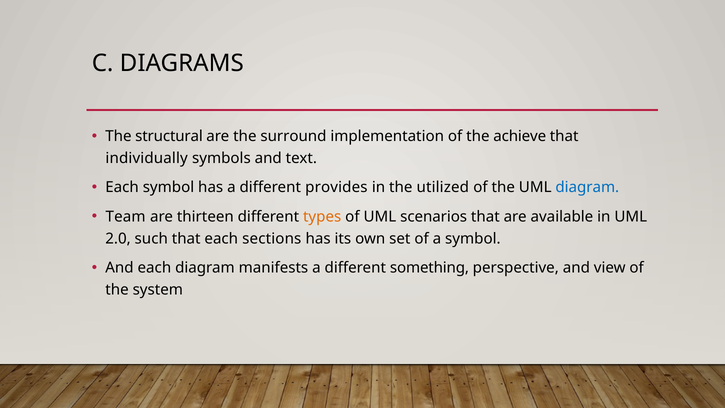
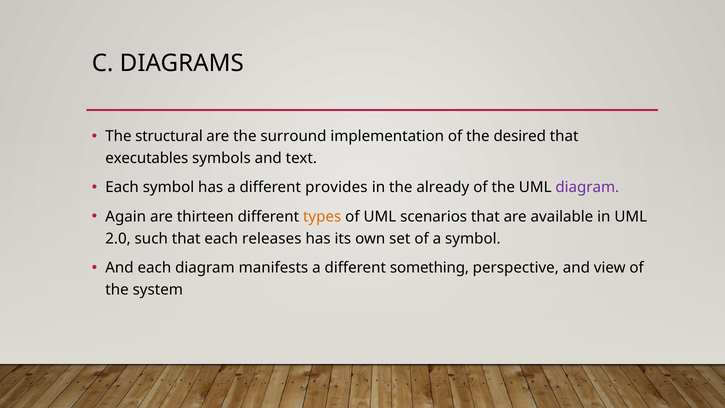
achieve: achieve -> desired (520, 136)
individually: individually -> executables (147, 158)
utilized: utilized -> already (443, 187)
diagram colour: blue -> purple (587, 187)
Team: Team -> Again (126, 217)
sections: sections -> releases (272, 238)
